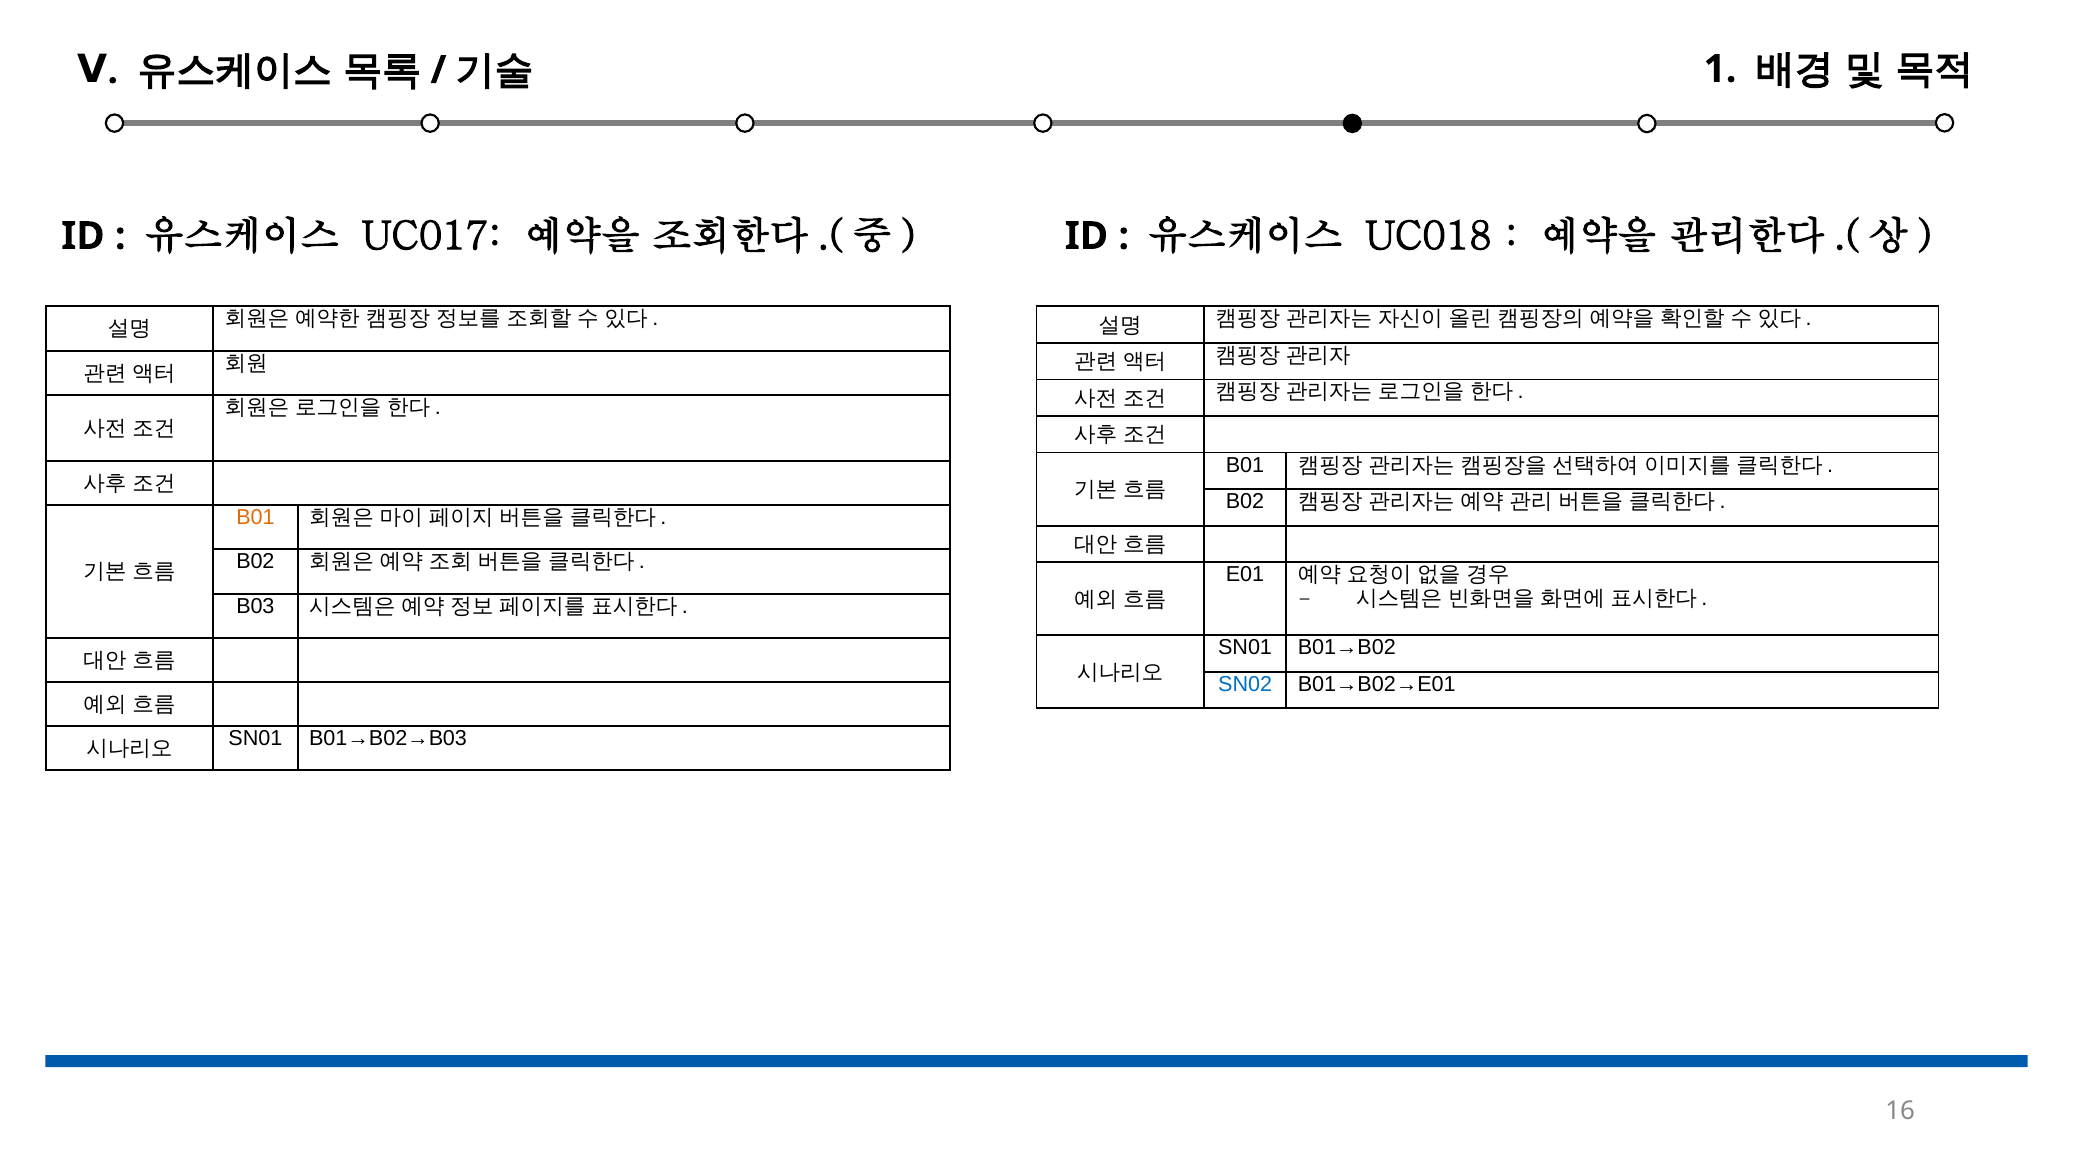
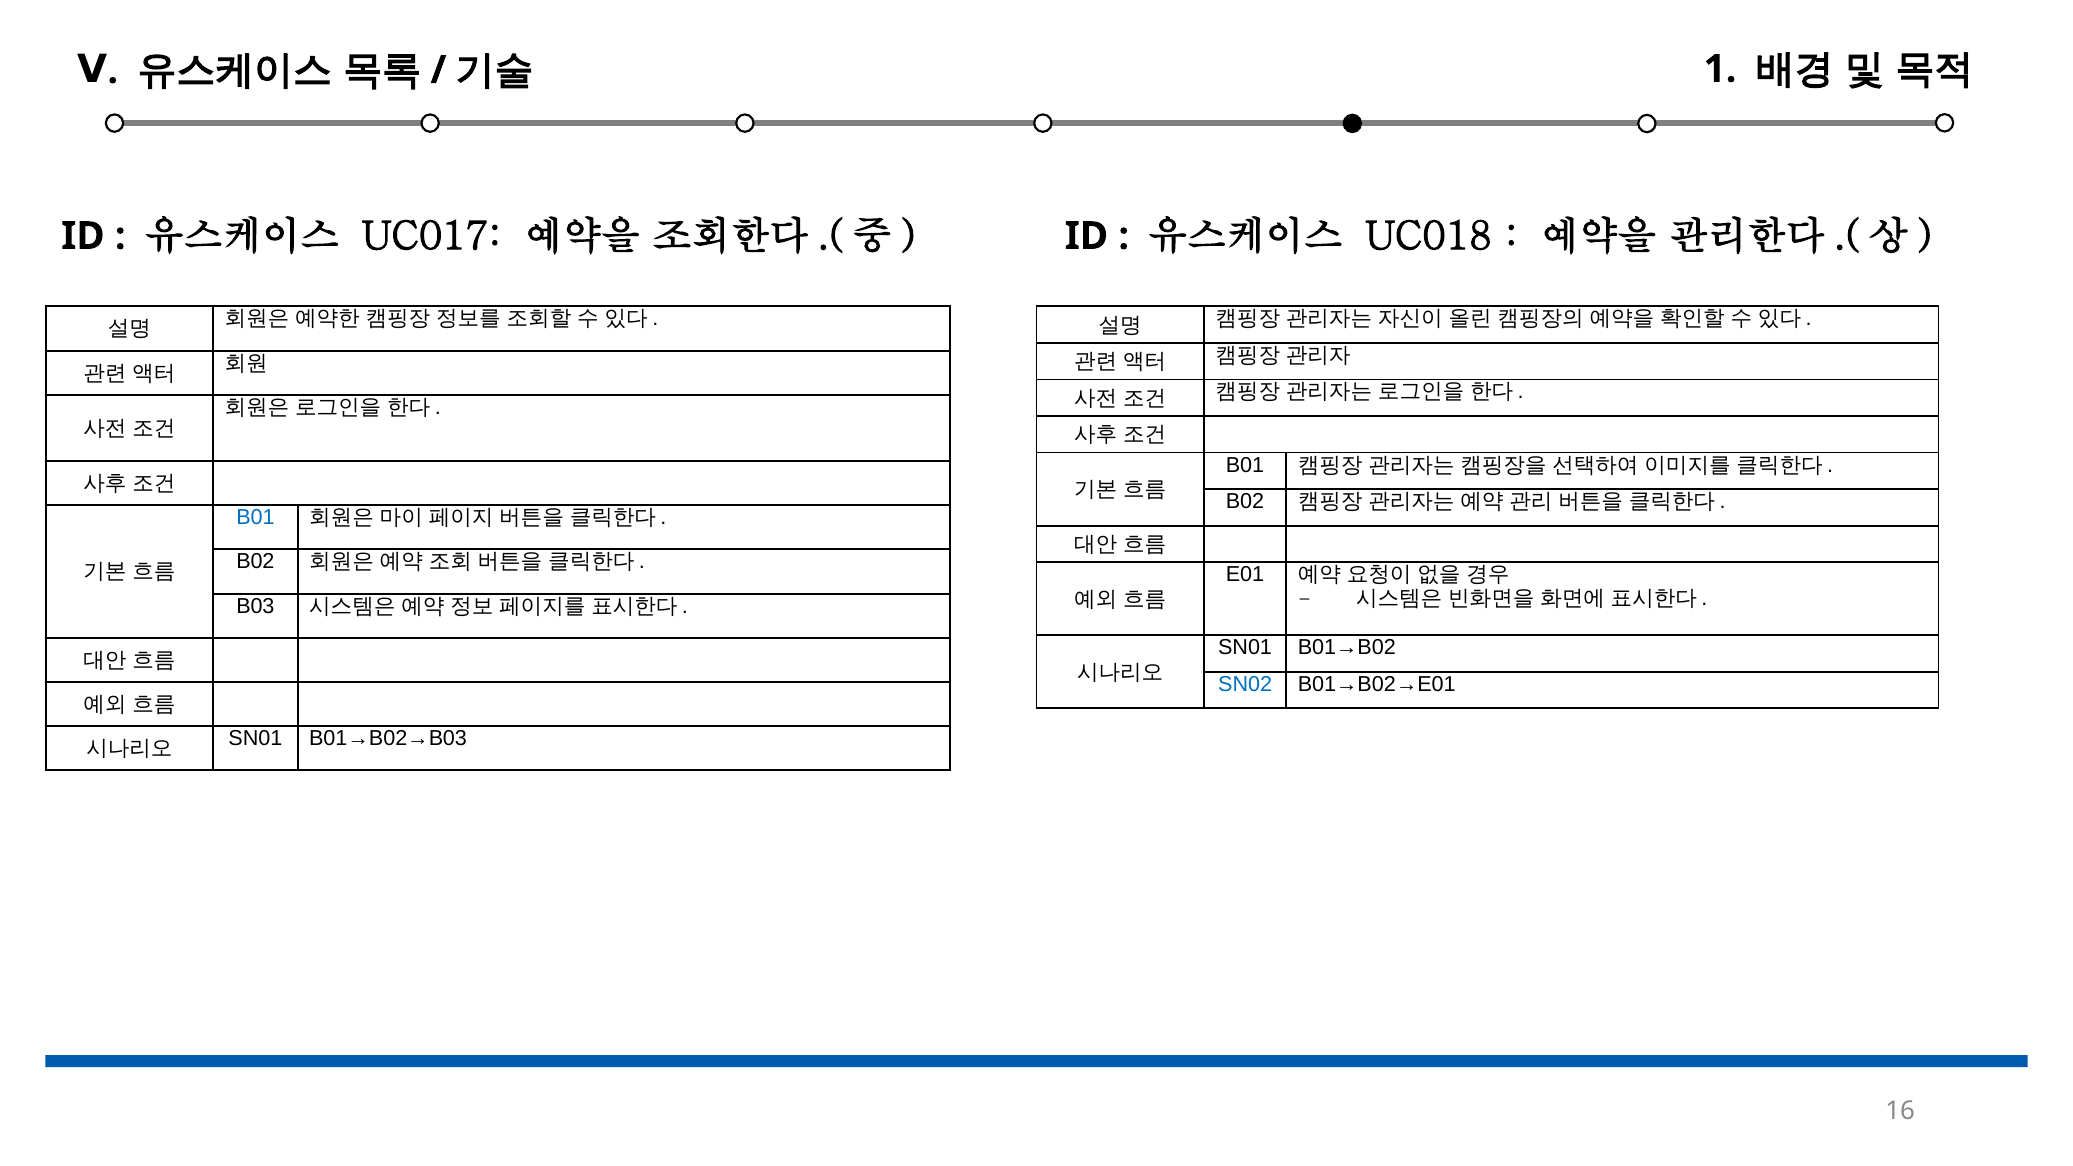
B01 colour: orange -> blue (255, 518)
